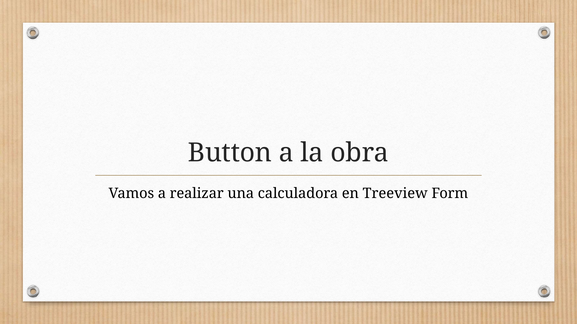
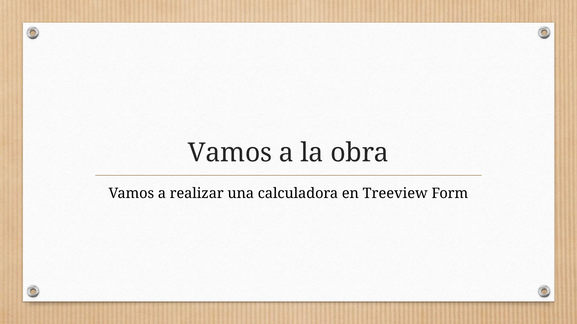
Button: Button -> Vamos (230, 153)
